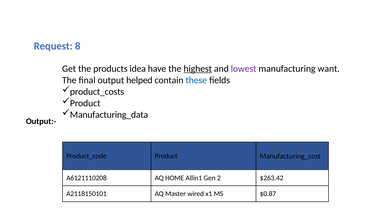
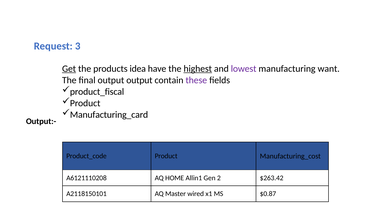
8: 8 -> 3 (78, 46)
Get underline: none -> present (69, 69)
output helped: helped -> output (139, 80)
these colour: blue -> purple (196, 80)
product_costs: product_costs -> product_fiscal (97, 91)
Manufacturing_data: Manufacturing_data -> Manufacturing_card (109, 114)
